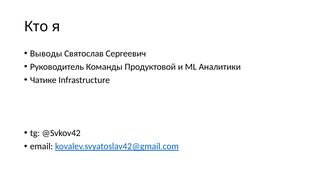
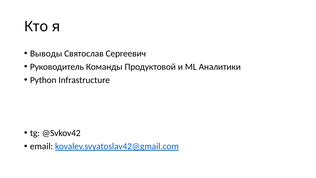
Чатике: Чатике -> Python (43, 80)
